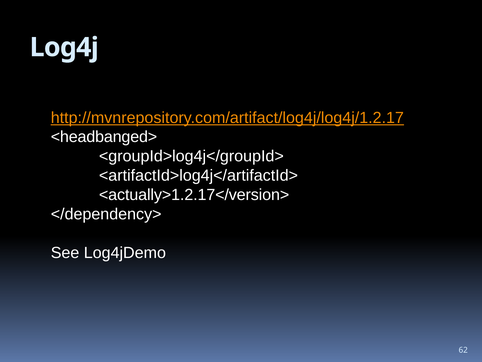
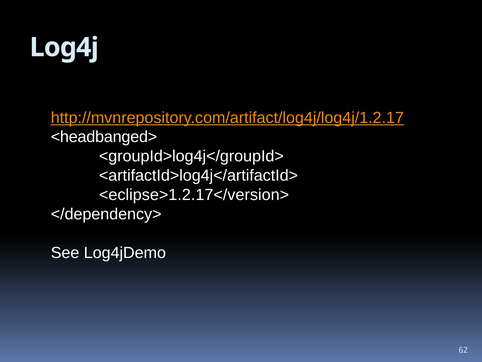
<actually>1.2.17</version>: <actually>1.2.17</version> -> <eclipse>1.2.17</version> (194, 195)
